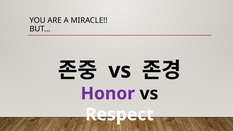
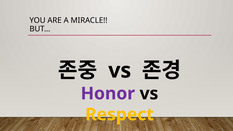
Respect colour: white -> yellow (119, 115)
